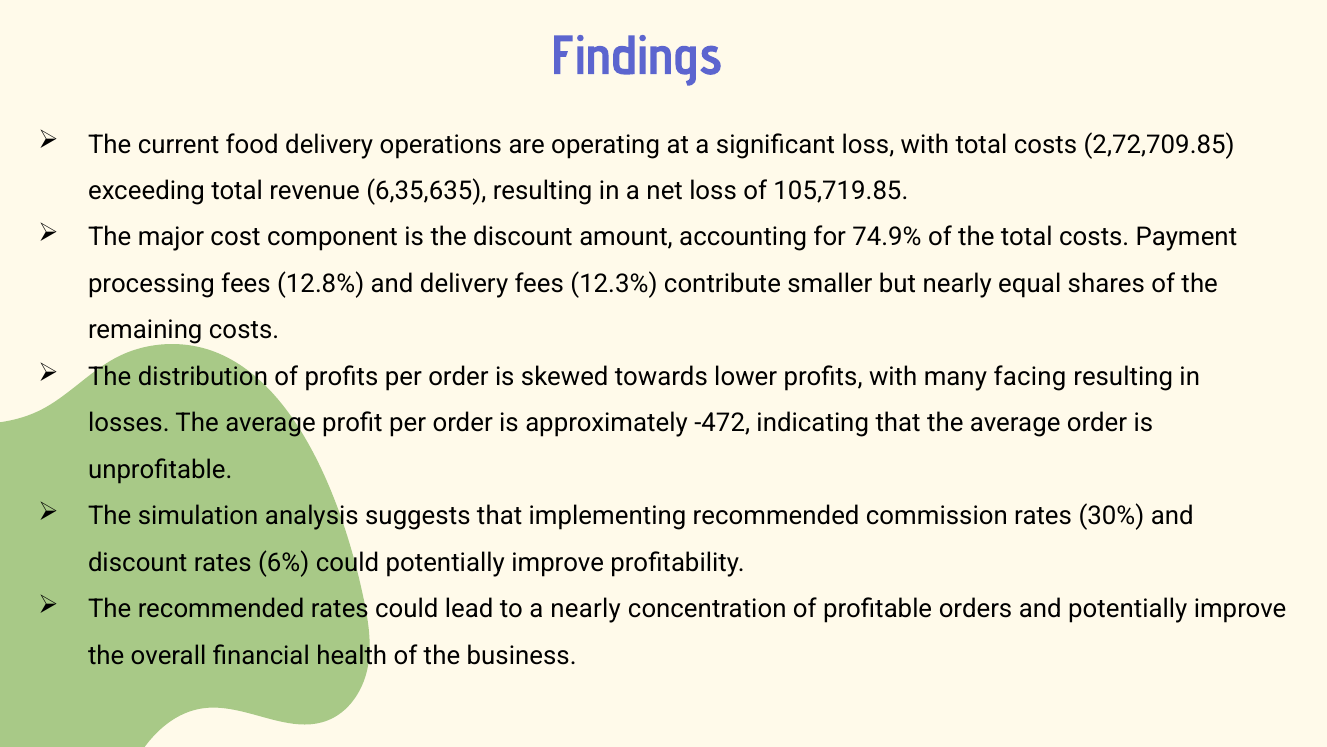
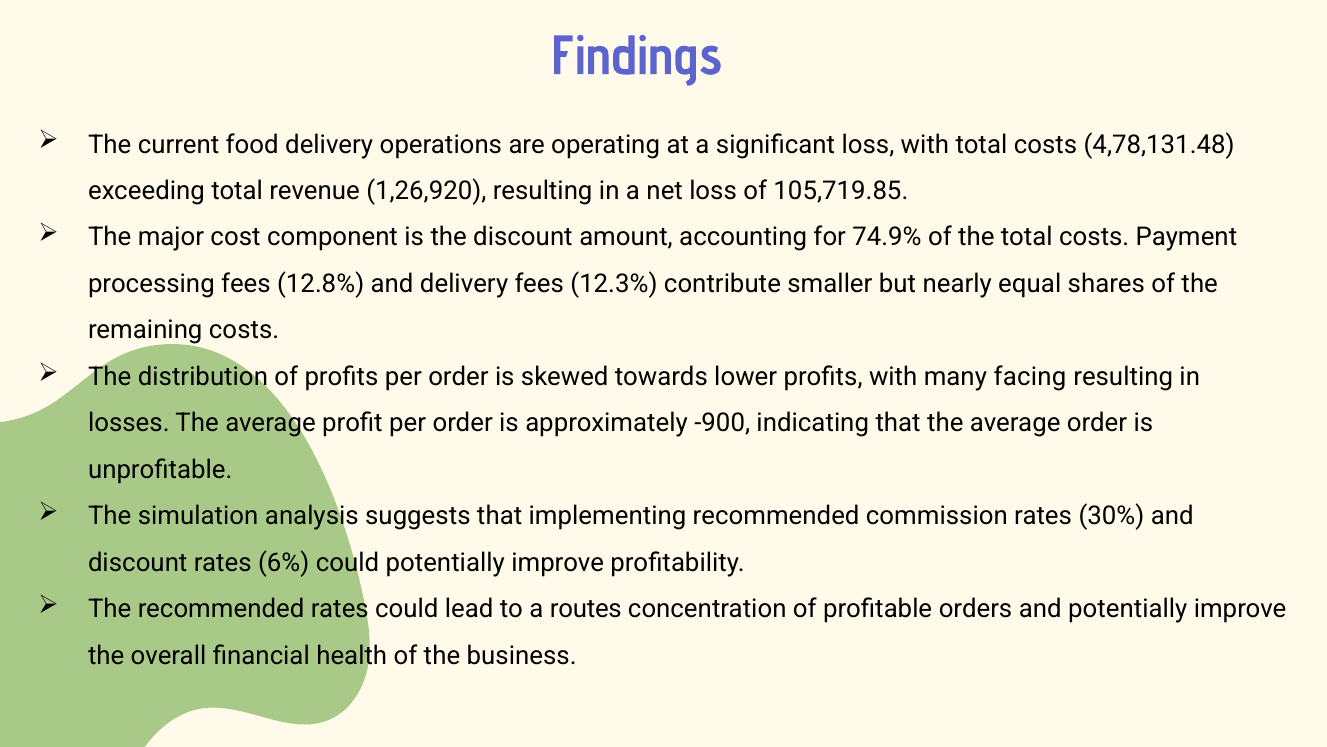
2,72,709.85: 2,72,709.85 -> 4,78,131.48 (1159, 144)
6,35,635: 6,35,635 -> 1,26,920 (426, 191)
-472: -472 -> -900 (722, 423)
a nearly: nearly -> routes (586, 609)
